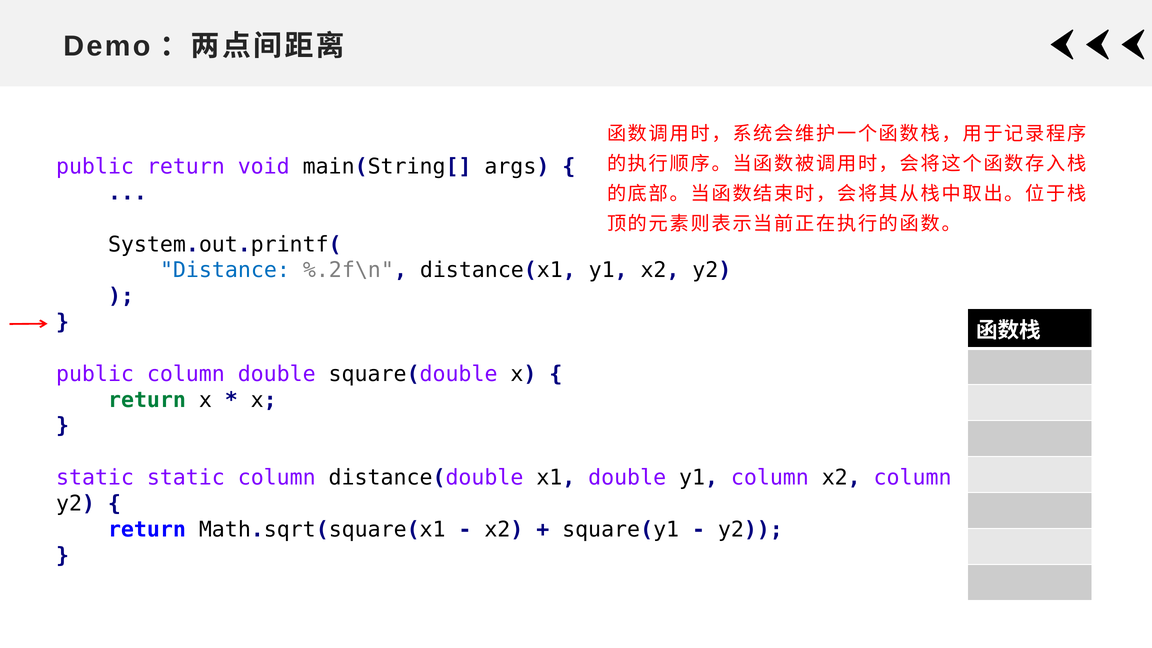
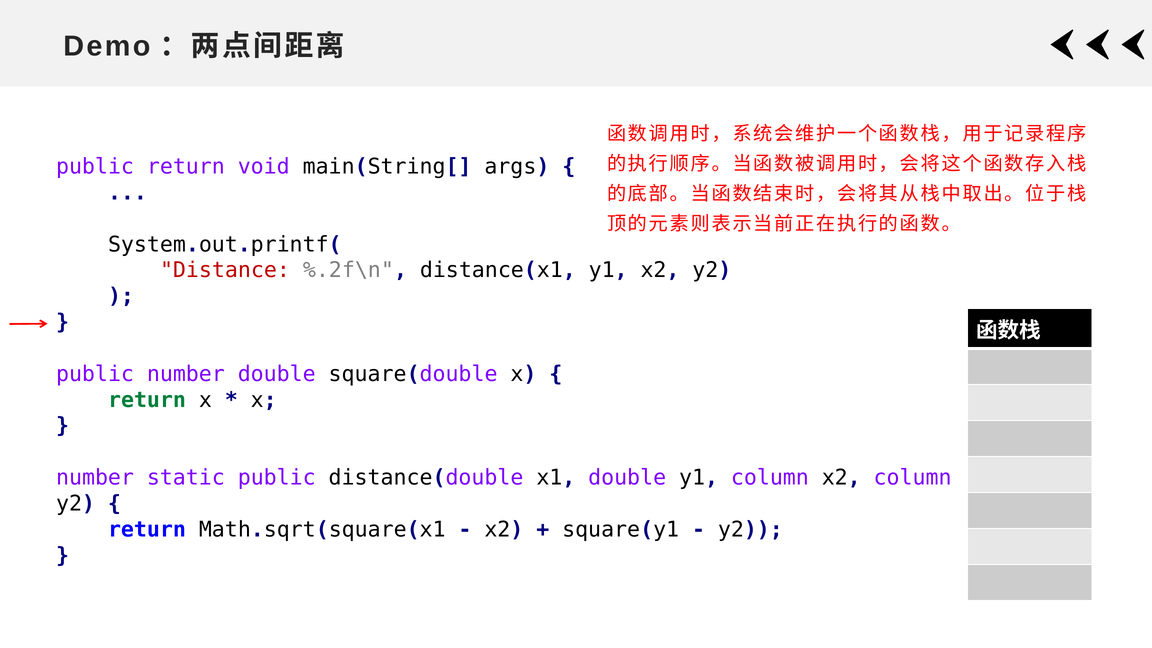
Distance colour: blue -> red (225, 270)
public column: column -> number (186, 374)
static: static -> number (95, 478)
static column: column -> public (277, 478)
